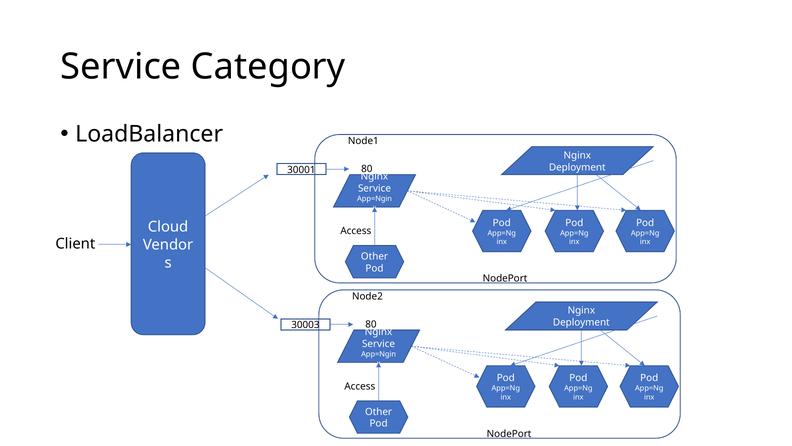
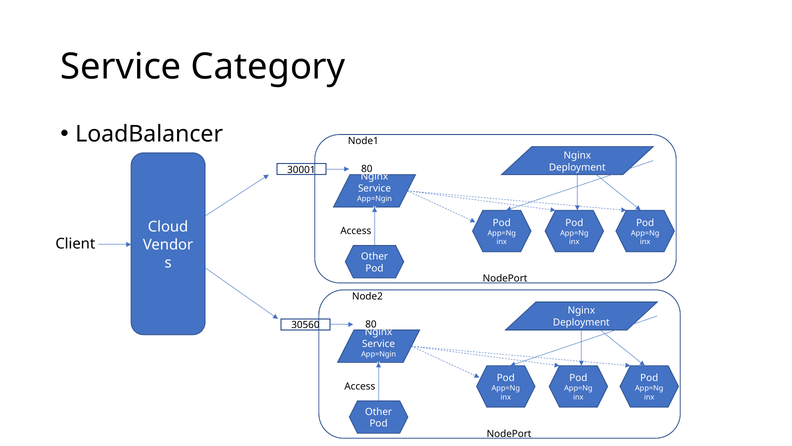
30003: 30003 -> 30560 (305, 325)
